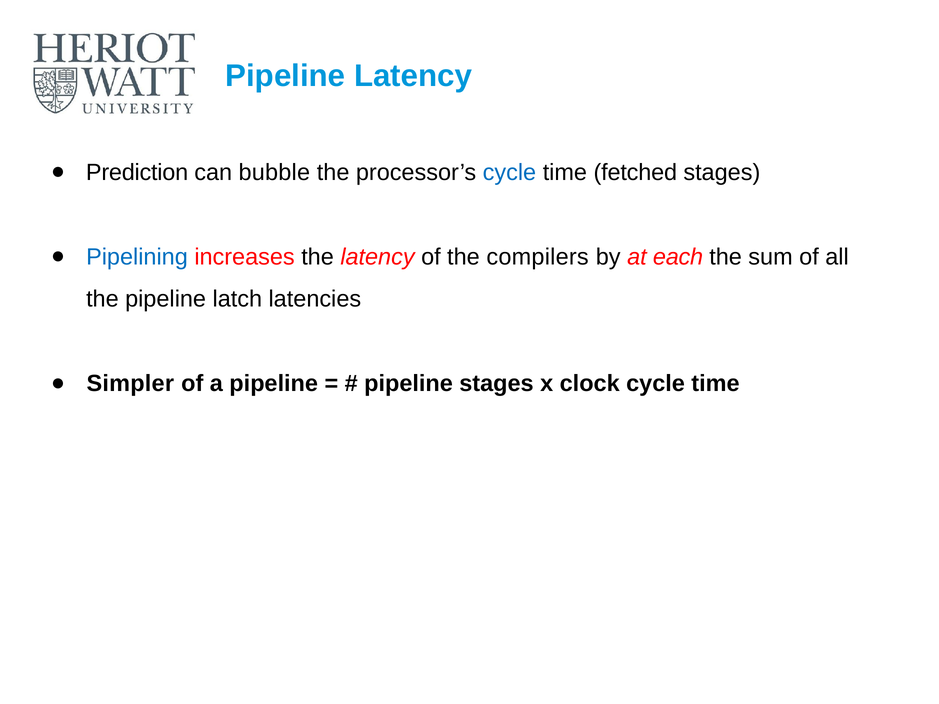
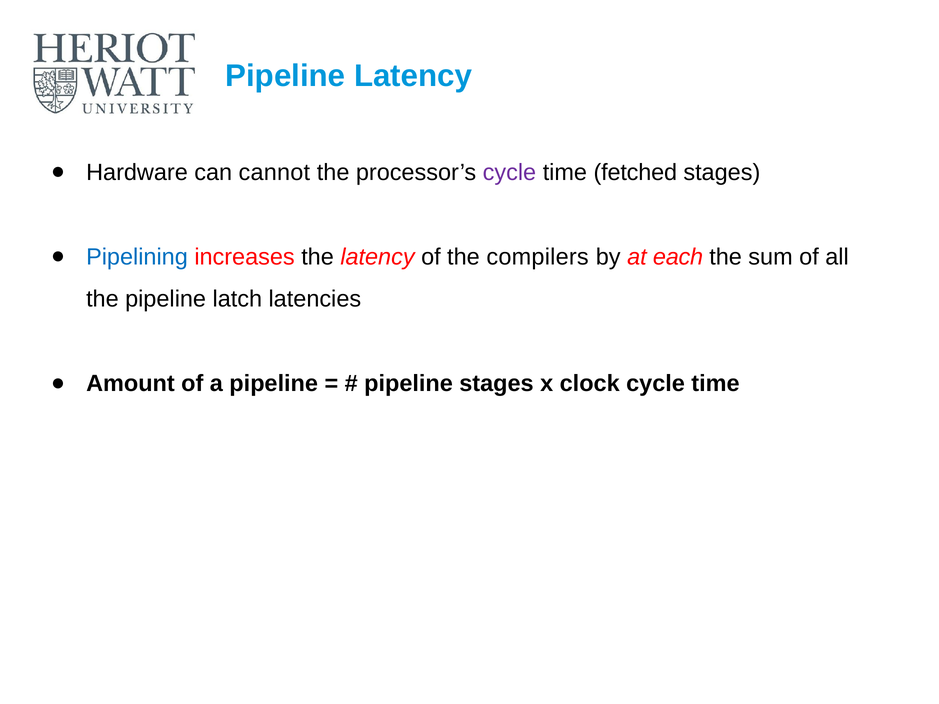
Prediction: Prediction -> Hardware (137, 173)
bubble: bubble -> cannot (274, 173)
cycle colour: blue -> purple (509, 173)
Simpler: Simpler -> Amount (130, 384)
